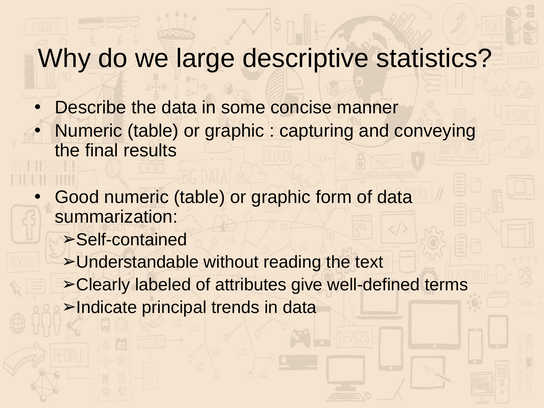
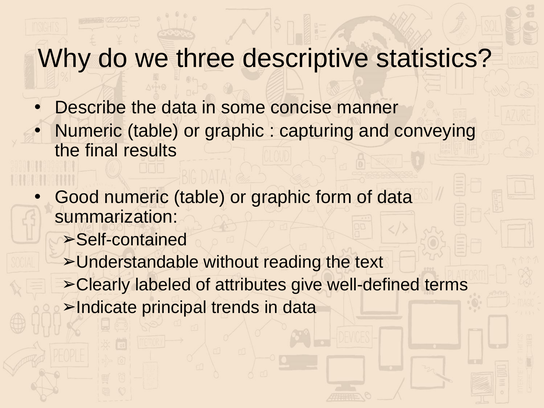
large: large -> three (206, 59)
